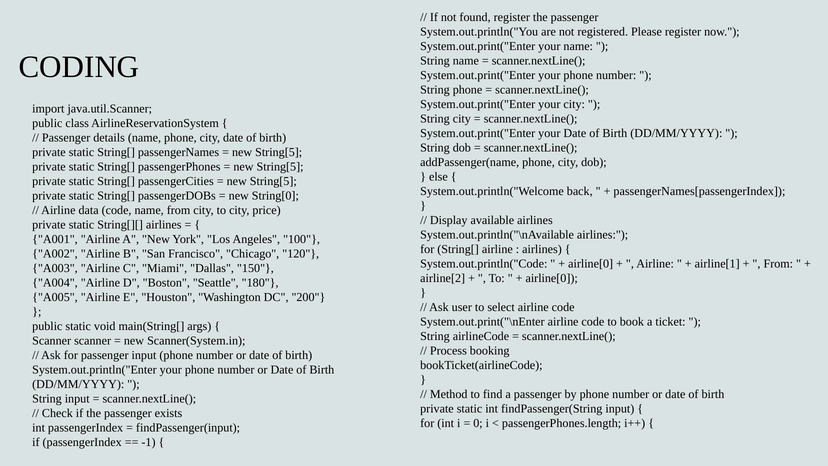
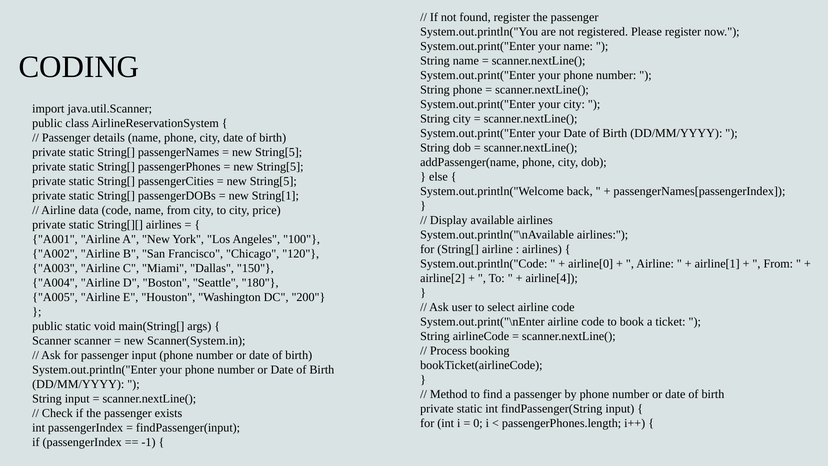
String[0: String[0 -> String[1 (275, 195)
airline[0: airline[0 -> airline[4 (552, 278)
